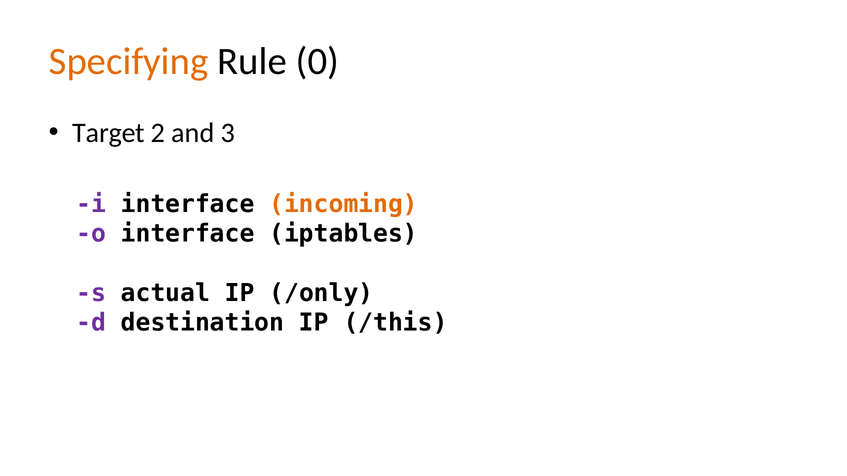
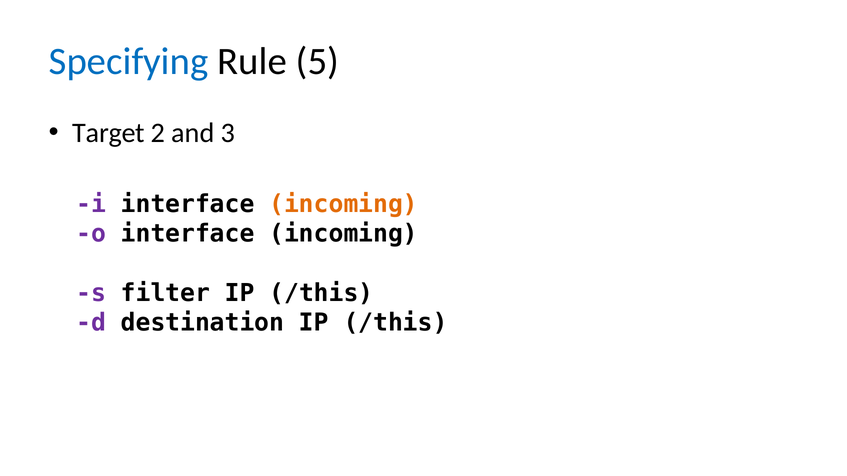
Specifying colour: orange -> blue (129, 61)
0: 0 -> 5 (317, 61)
o interface iptables: iptables -> incoming (344, 234)
actual: actual -> filter (165, 293)
/only: /only -> /this (321, 293)
